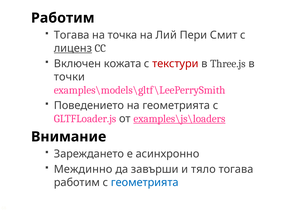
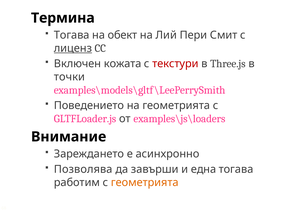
Работим: Работим -> Термина (63, 18)
точка: точка -> обект (123, 35)
examples\js\loaders underline: present -> none (179, 118)
Междинно: Междинно -> Позволява (83, 169)
тяло: тяло -> една (204, 169)
геометрията colour: blue -> orange (145, 182)
